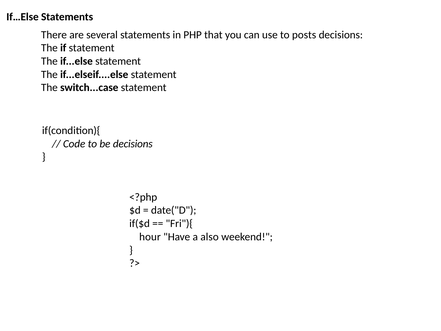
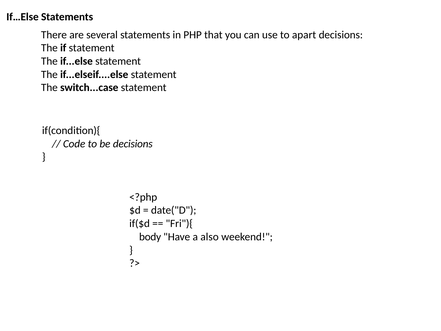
posts: posts -> apart (304, 35)
hour: hour -> body (150, 237)
